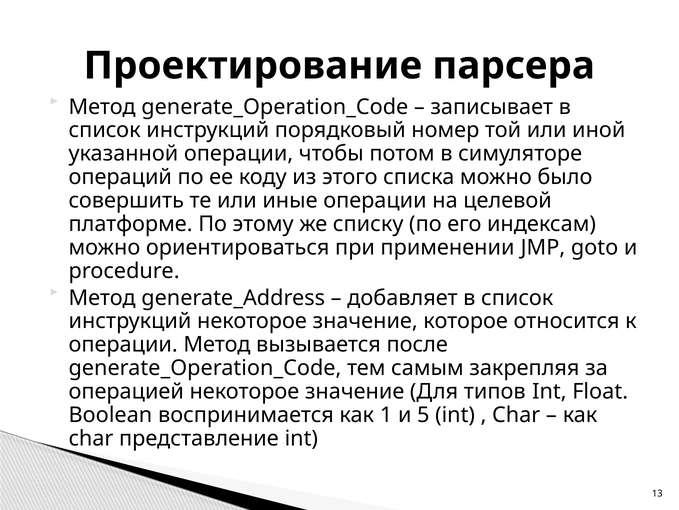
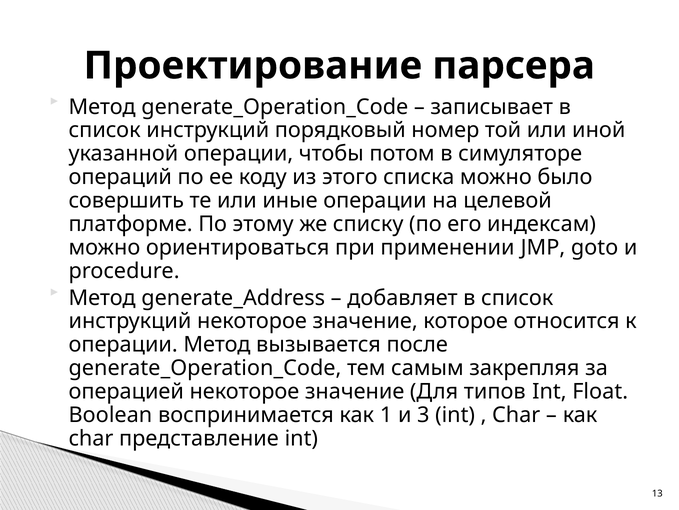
5: 5 -> 3 (423, 415)
